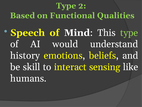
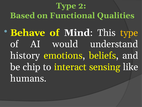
Speech: Speech -> Behave (28, 33)
type colour: light green -> yellow (129, 33)
skill: skill -> chip (32, 67)
